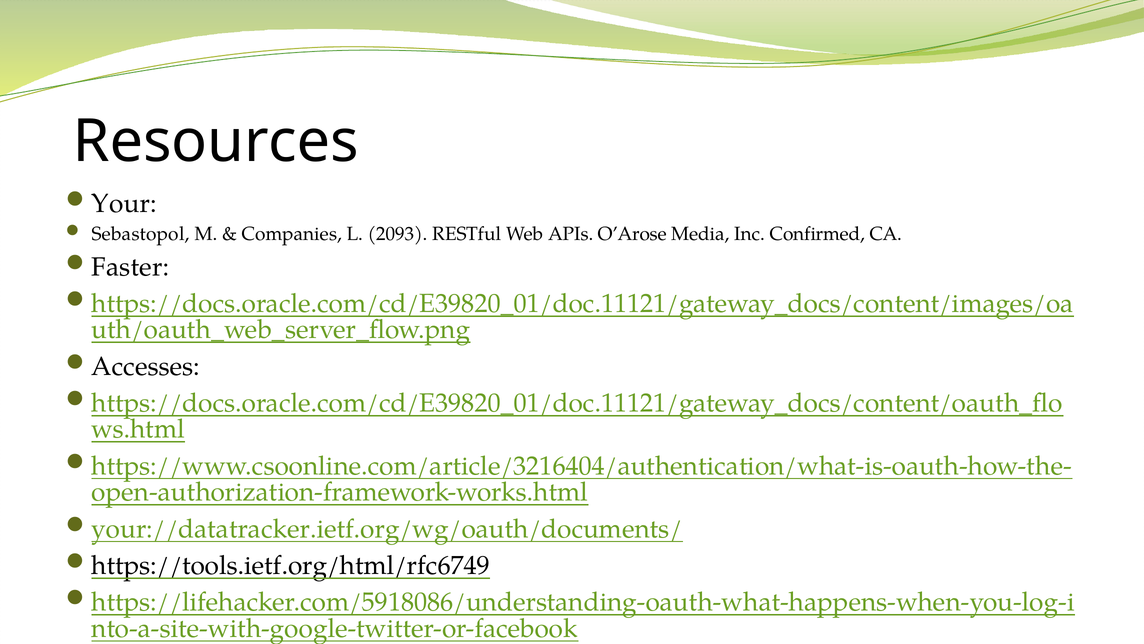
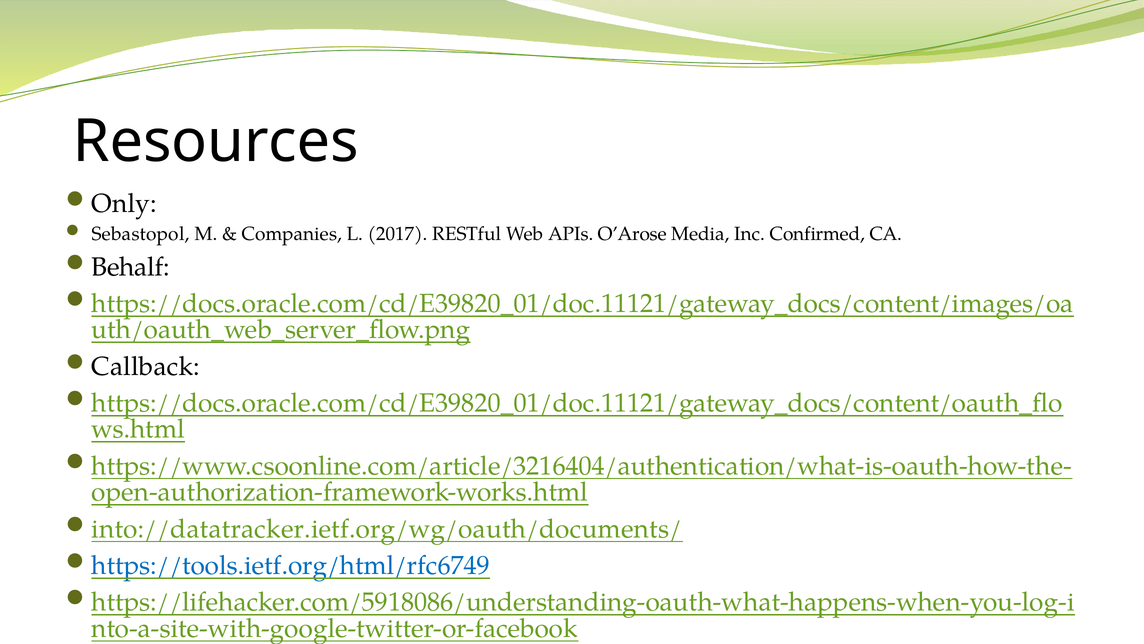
Your: Your -> Only (124, 203)
2093: 2093 -> 2017 (398, 234)
Faster: Faster -> Behalf (131, 267)
Accesses: Accesses -> Callback (146, 366)
your://datatracker.ietf.org/wg/oauth/documents/: your://datatracker.ietf.org/wg/oauth/documents/ -> into://datatracker.ietf.org/wg/oauth/documents/ (387, 528)
https://tools.ietf.org/html/rfc6749 colour: black -> blue (291, 565)
